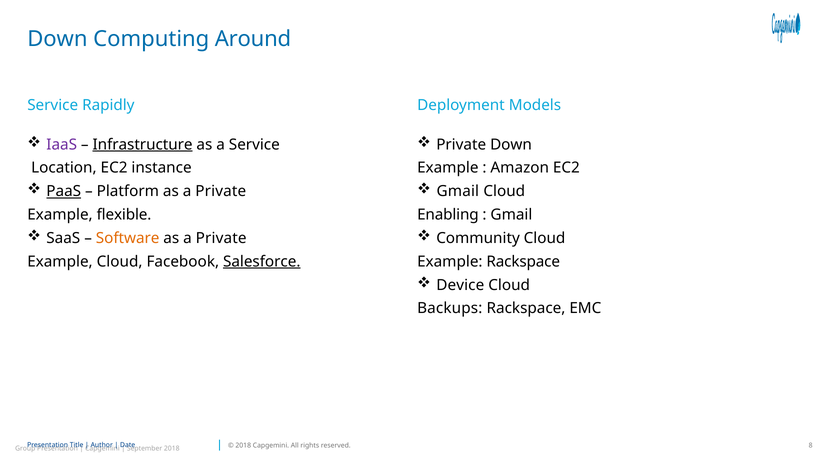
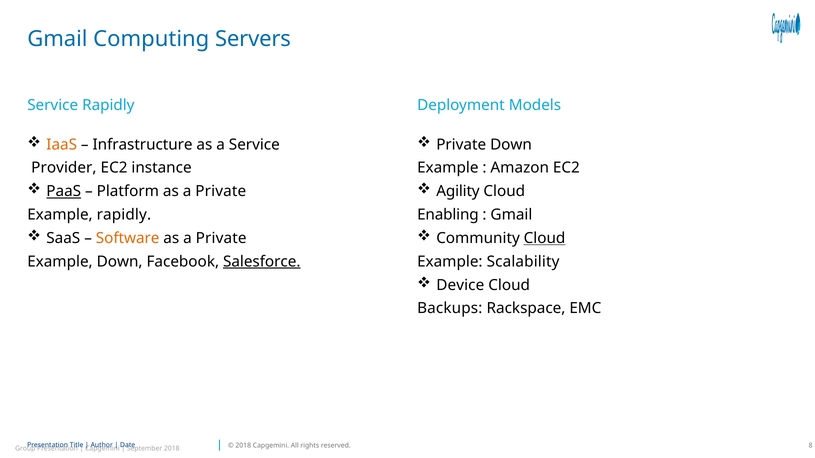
Down: Down -> Gmail (57, 39)
Around: Around -> Servers (253, 39)
IaaS colour: purple -> orange (62, 145)
Infrastructure underline: present -> none (143, 145)
Location: Location -> Provider (64, 168)
Gmail: Gmail -> Agility (458, 192)
Example flexible: flexible -> rapidly (124, 215)
Cloud underline: none -> present (545, 238)
Example Cloud: Cloud -> Down (120, 262)
Example Rackspace: Rackspace -> Scalability (523, 262)
